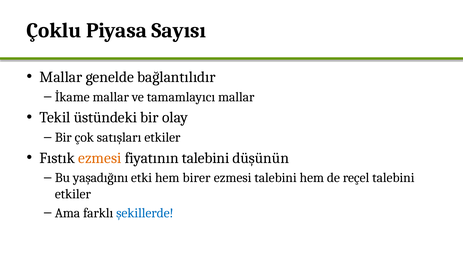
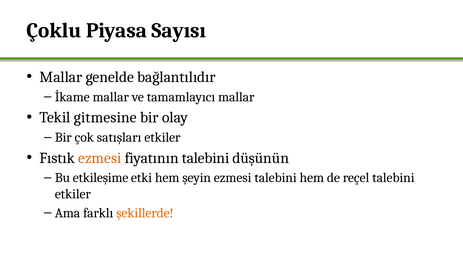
üstündeki: üstündeki -> gitmesine (105, 118)
yaşadığını: yaşadığını -> etkileşime (101, 178)
birer: birer -> şeyin (197, 178)
şekillerde colour: blue -> orange (145, 213)
